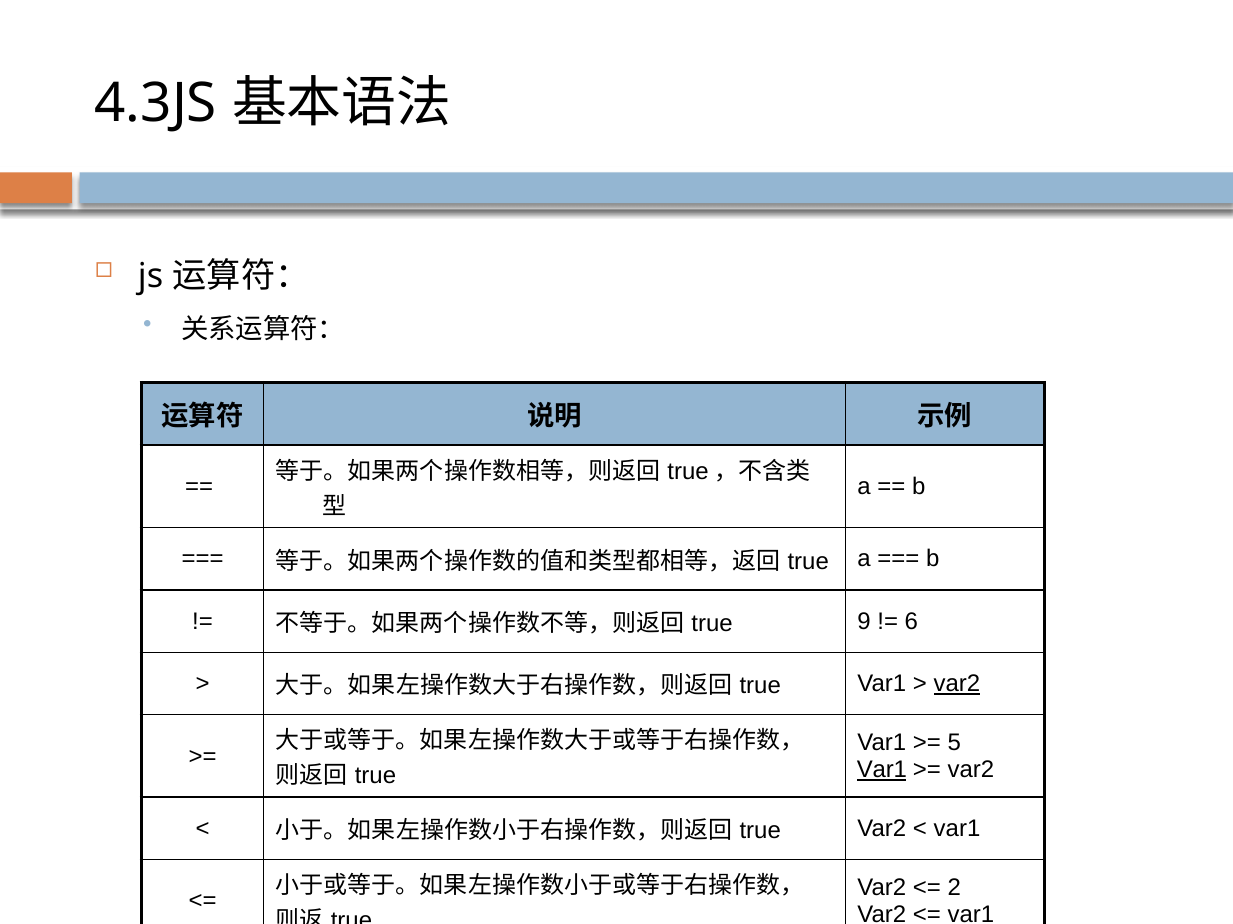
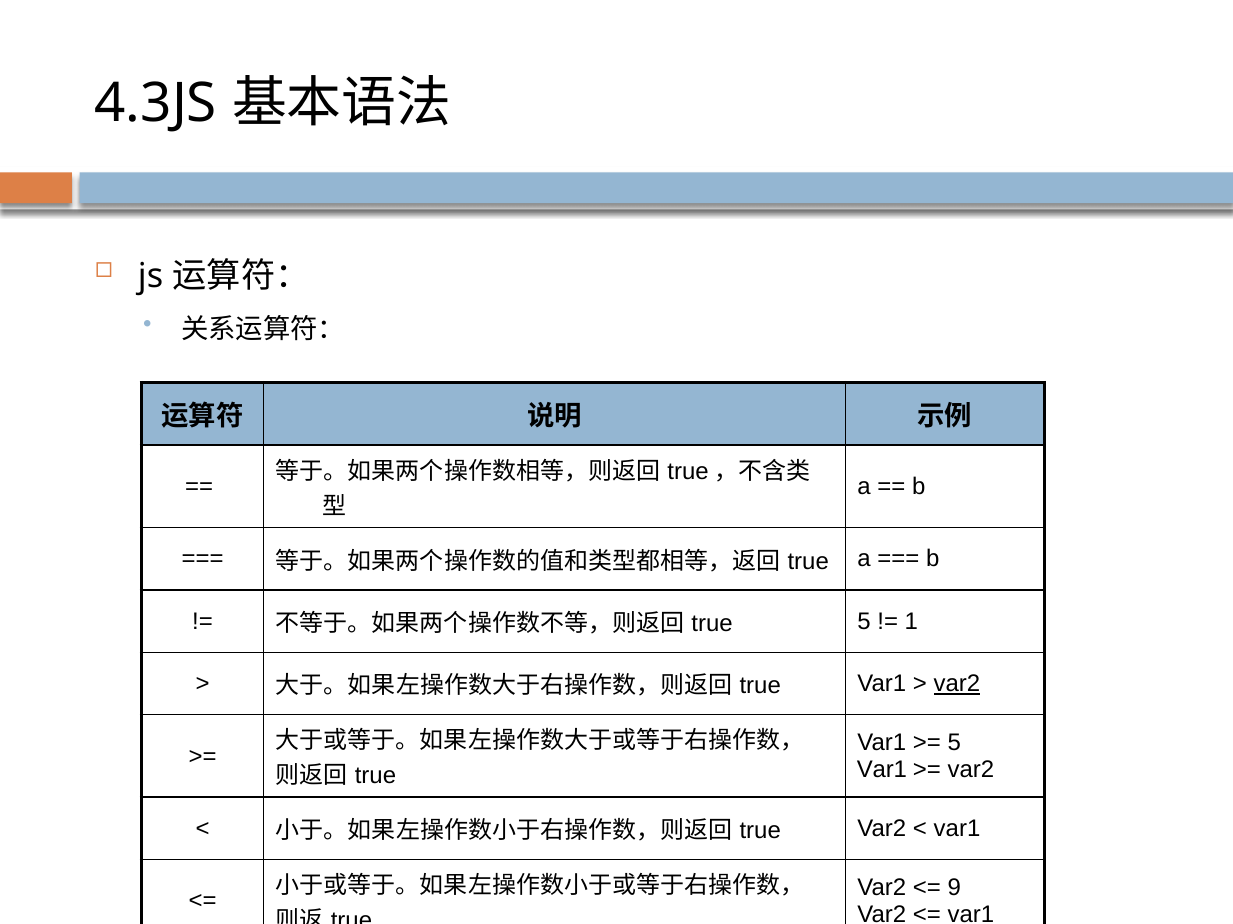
9: 9 -> 5 (864, 622)
6: 6 -> 1 (911, 622)
Var1 underline: present -> none (882, 770)
2: 2 -> 9 (954, 888)
